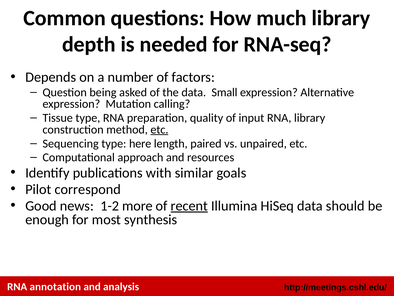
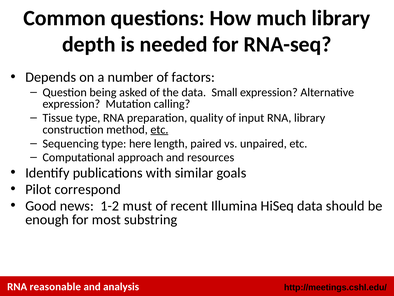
more: more -> must (137, 206)
recent underline: present -> none (189, 206)
synthesis: synthesis -> substring (151, 219)
annotation: annotation -> reasonable (55, 286)
